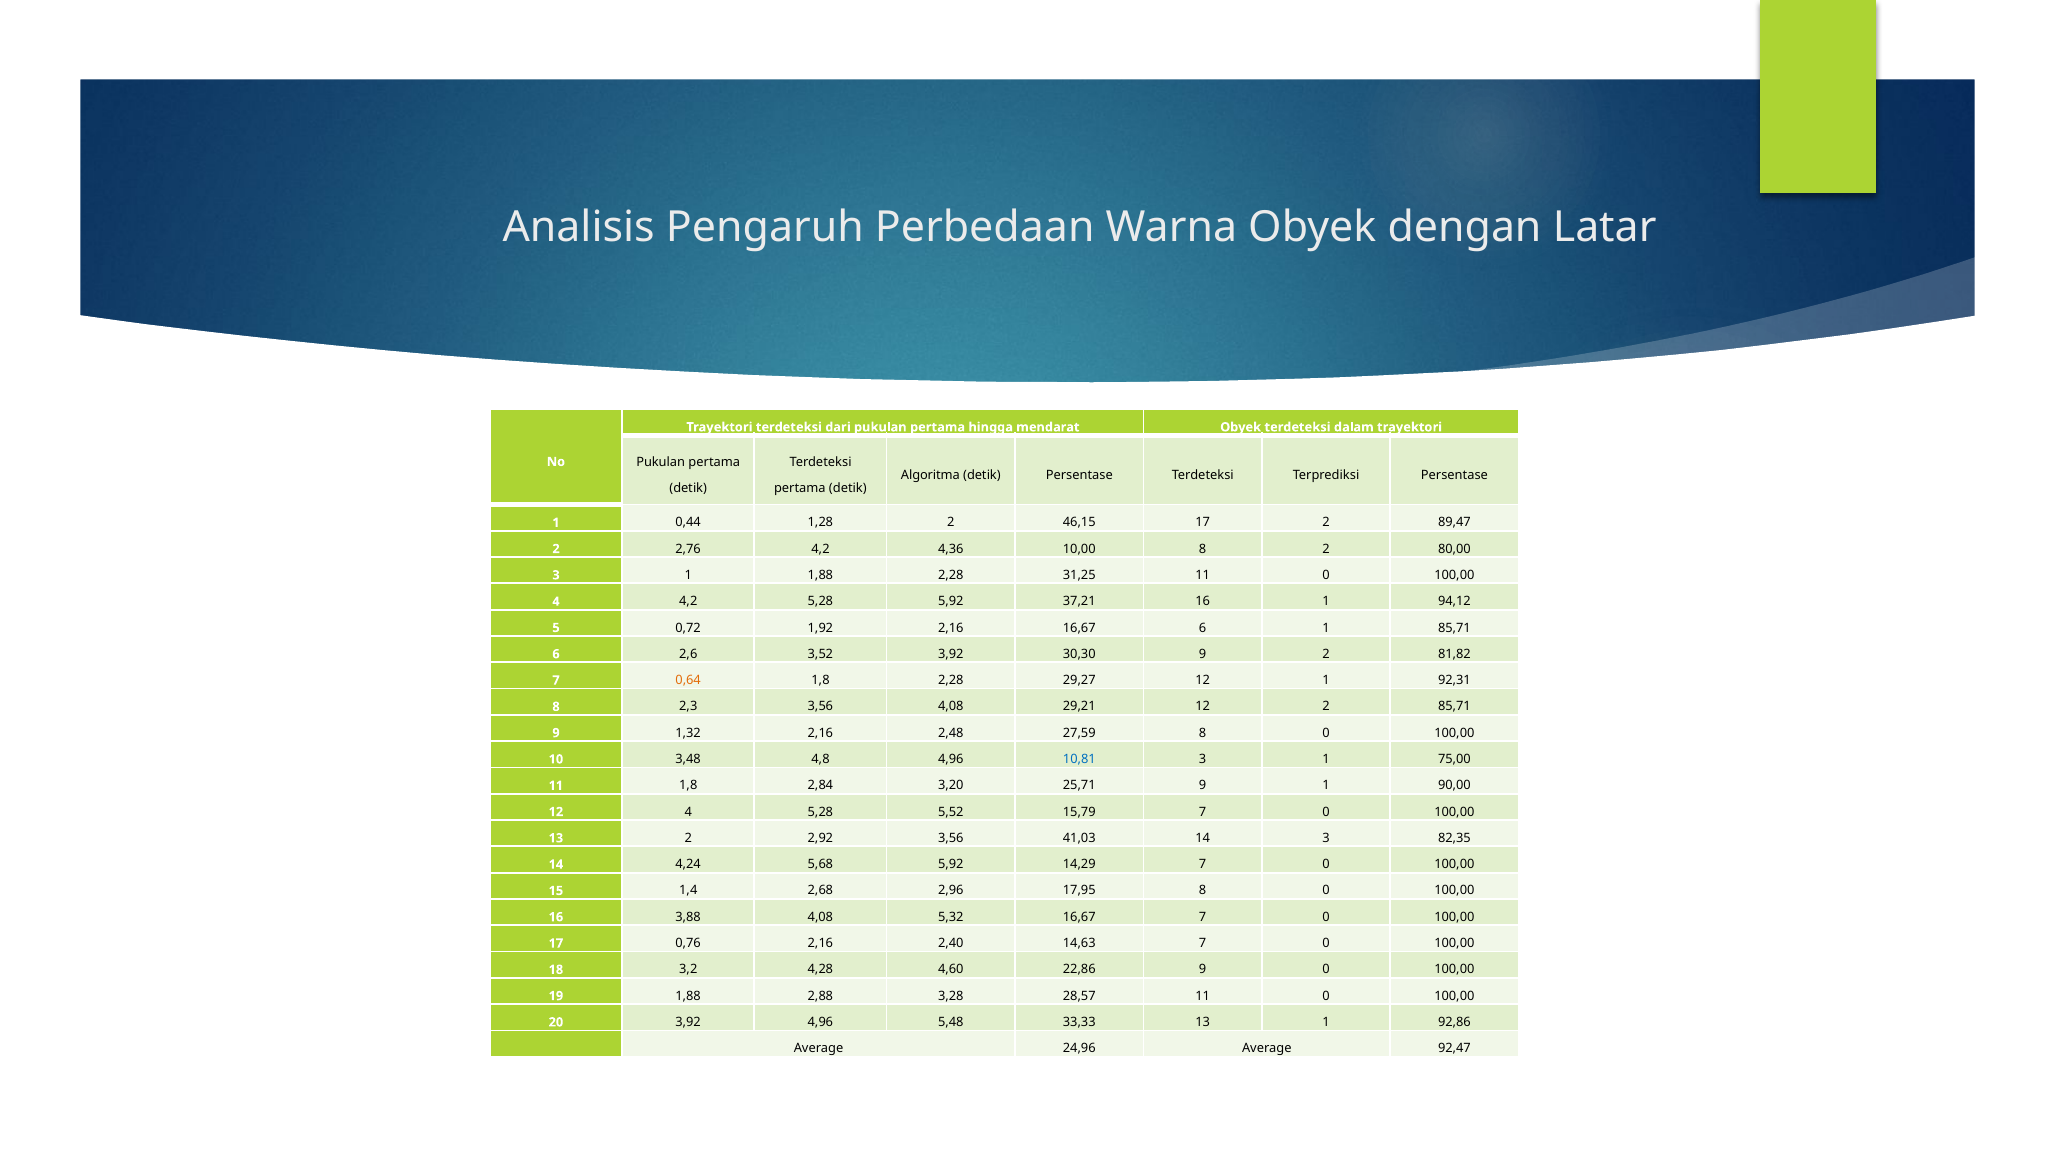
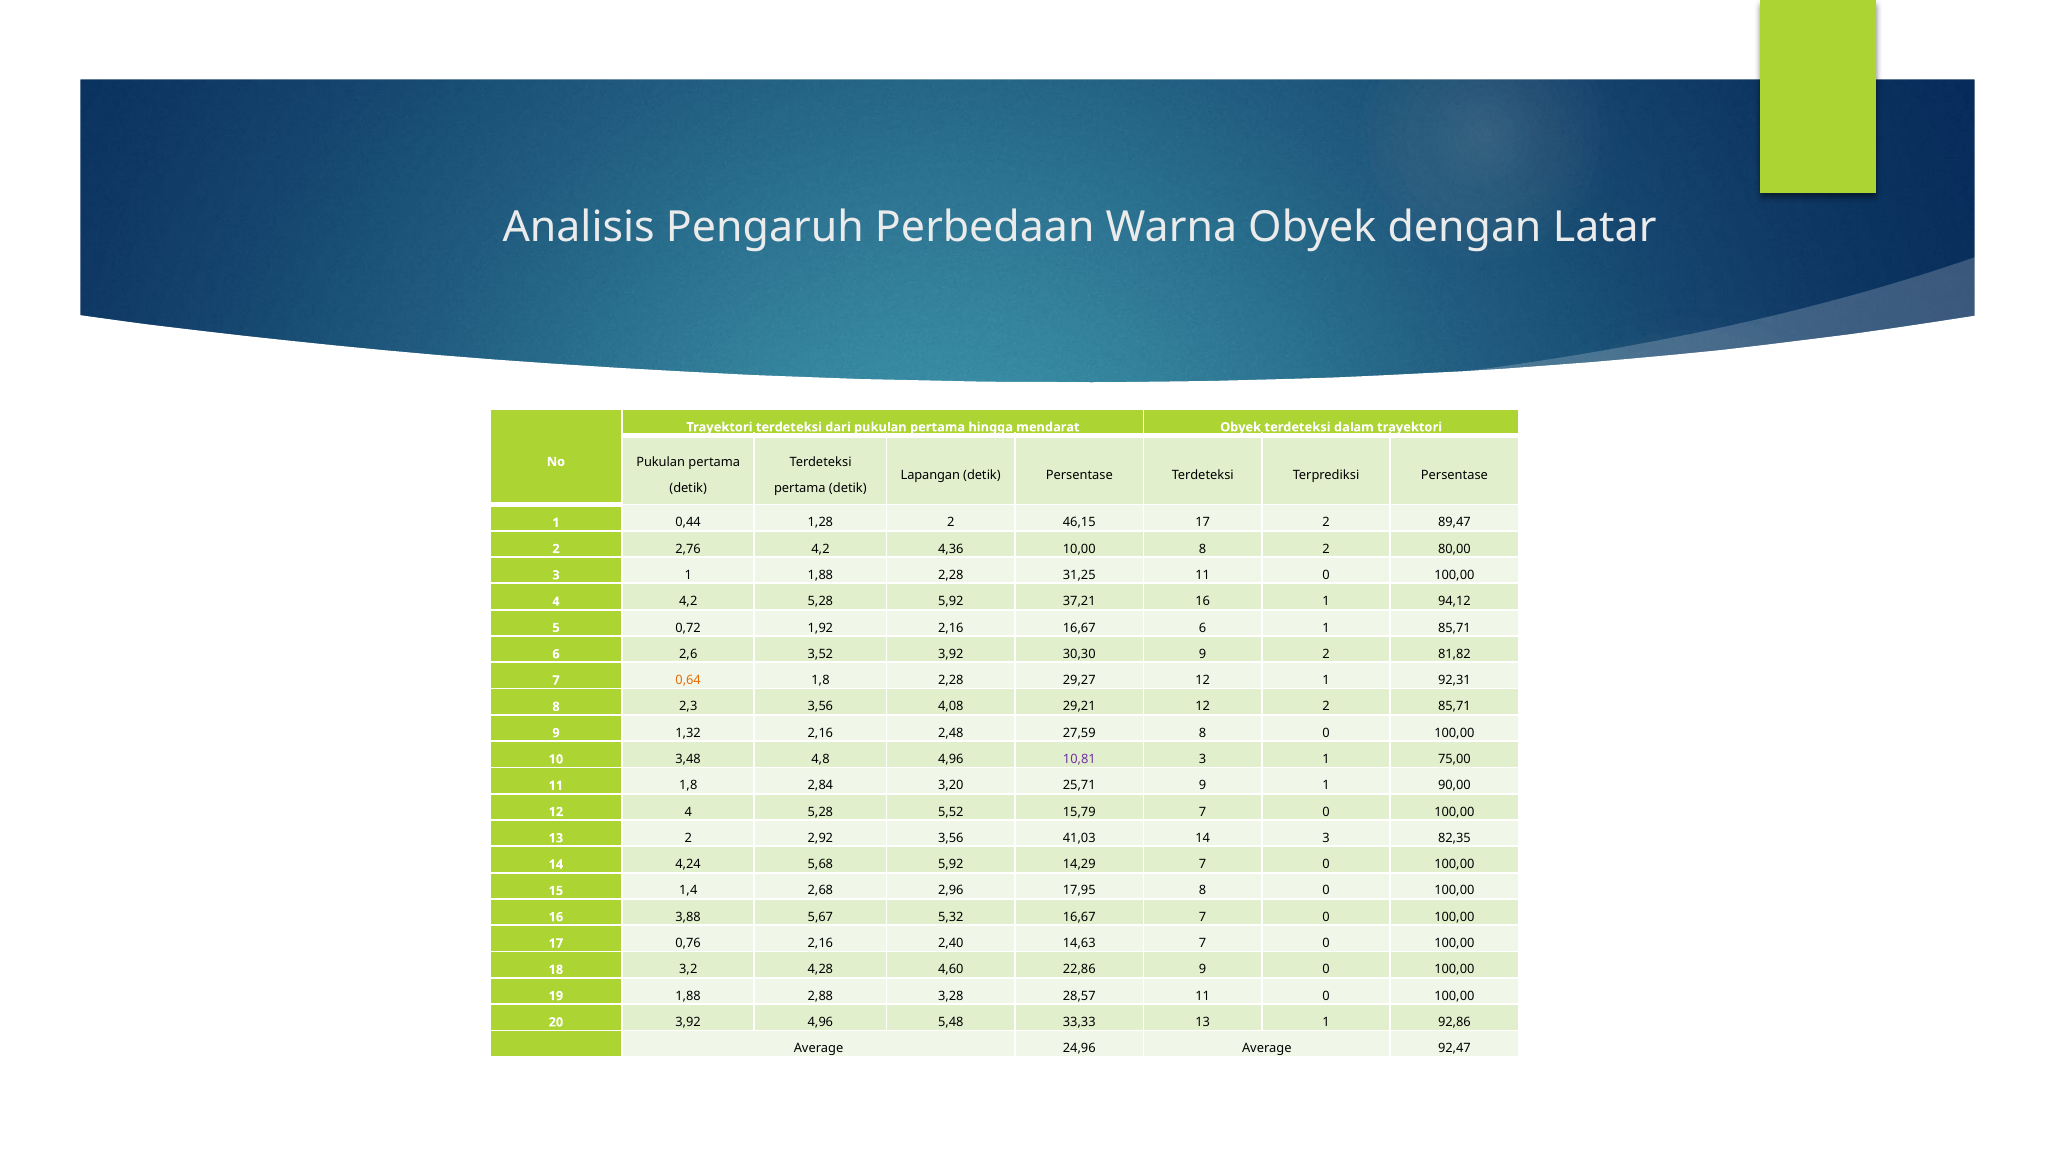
Algoritma: Algoritma -> Lapangan (930, 475)
10,81 colour: blue -> purple (1079, 759)
3,88 4,08: 4,08 -> 5,67 (820, 917)
